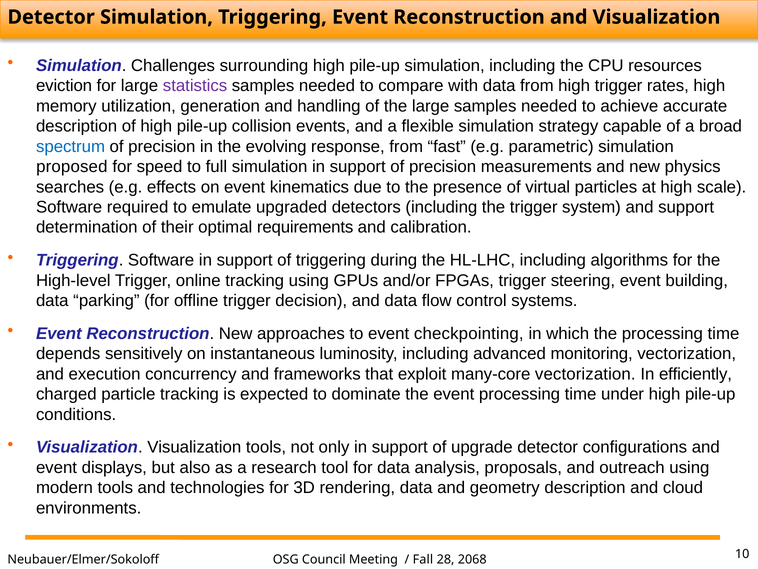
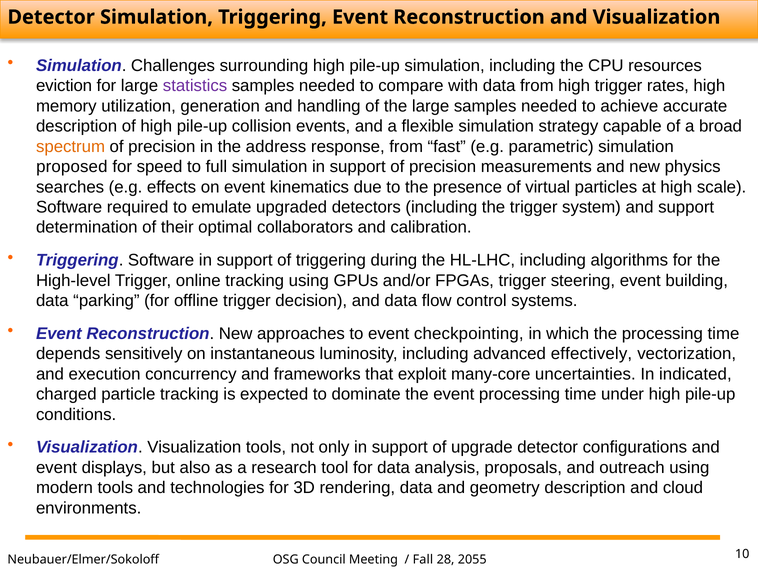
spectrum colour: blue -> orange (71, 146)
evolving: evolving -> address (276, 146)
requirements: requirements -> collaborators (305, 227)
monitoring: monitoring -> effectively (591, 353)
many-core vectorization: vectorization -> uncertainties (585, 374)
efficiently: efficiently -> indicated (695, 374)
2068: 2068 -> 2055 (472, 559)
